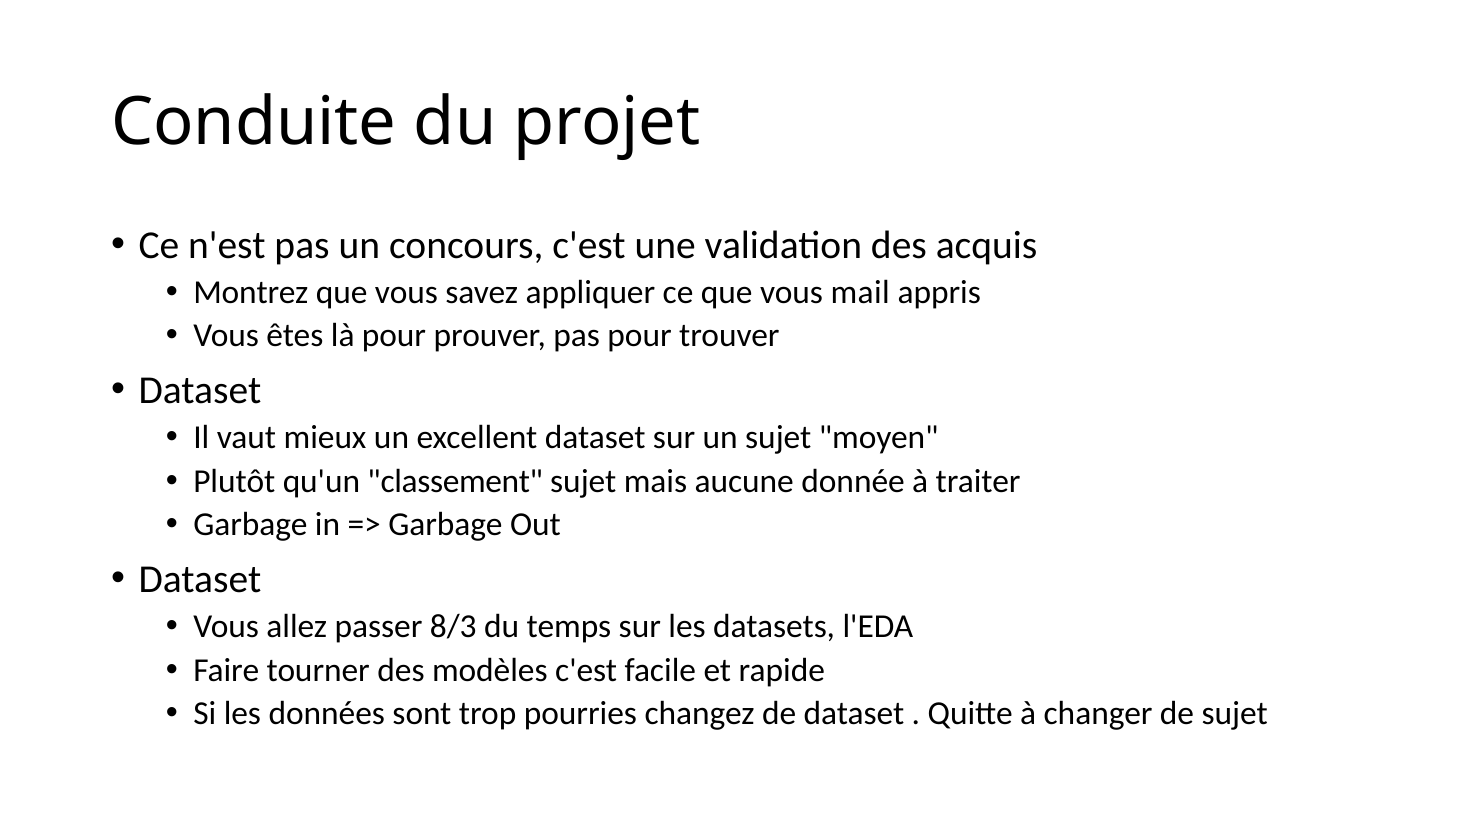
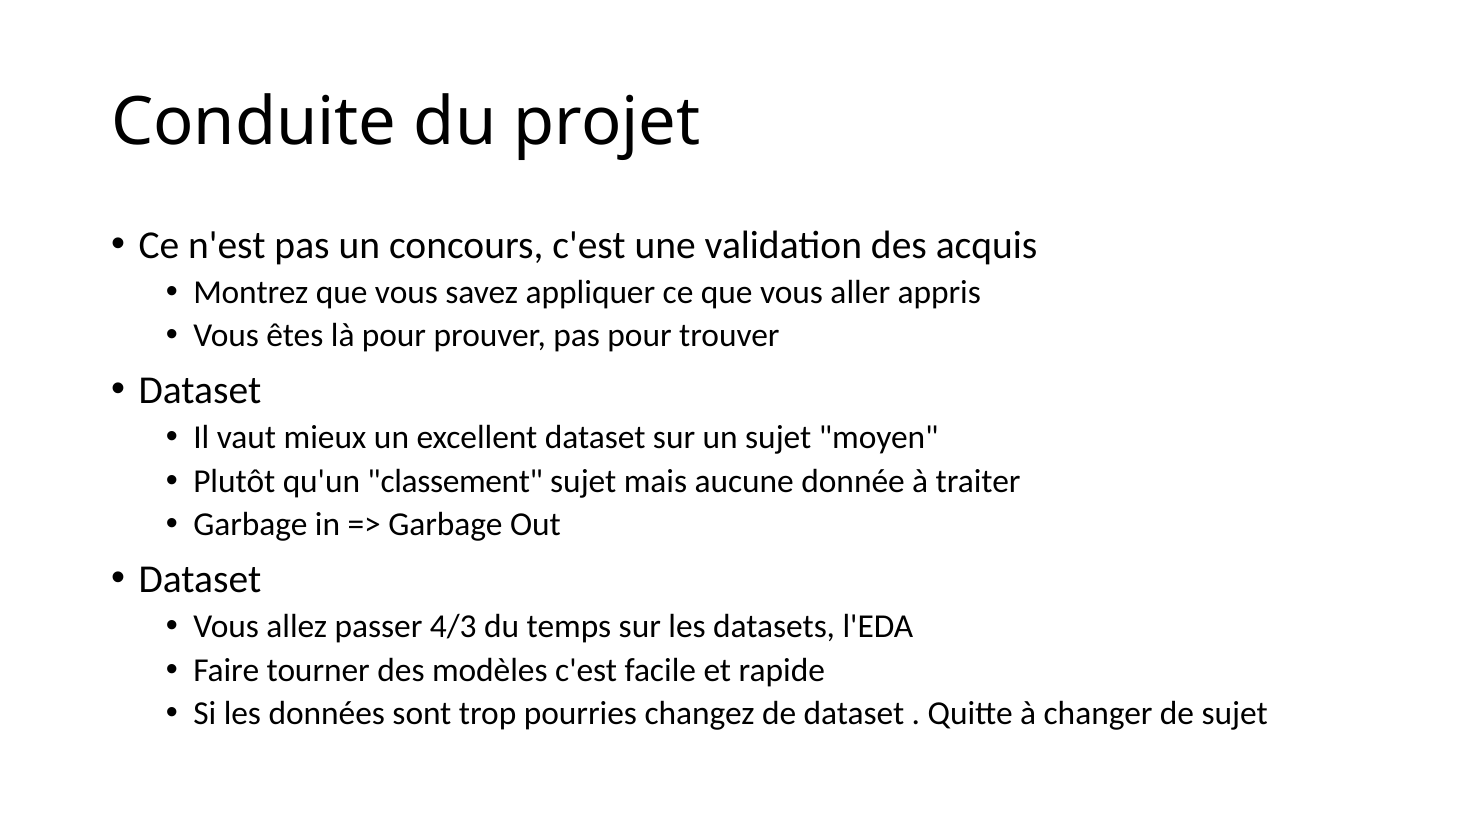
mail: mail -> aller (860, 292)
8/3: 8/3 -> 4/3 (453, 626)
